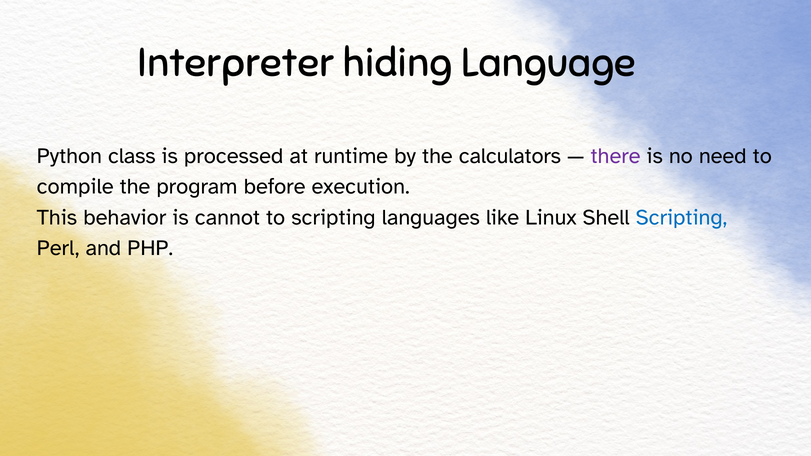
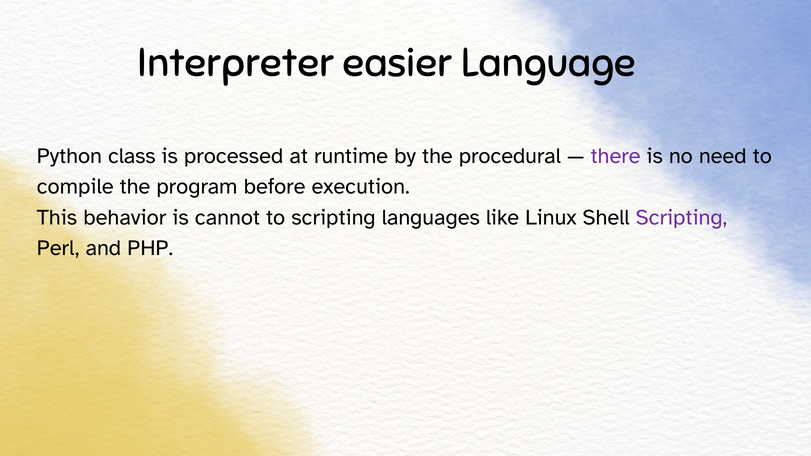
hiding: hiding -> easier (398, 63)
calculators: calculators -> procedural (510, 156)
Scripting colour: blue -> purple (681, 217)
